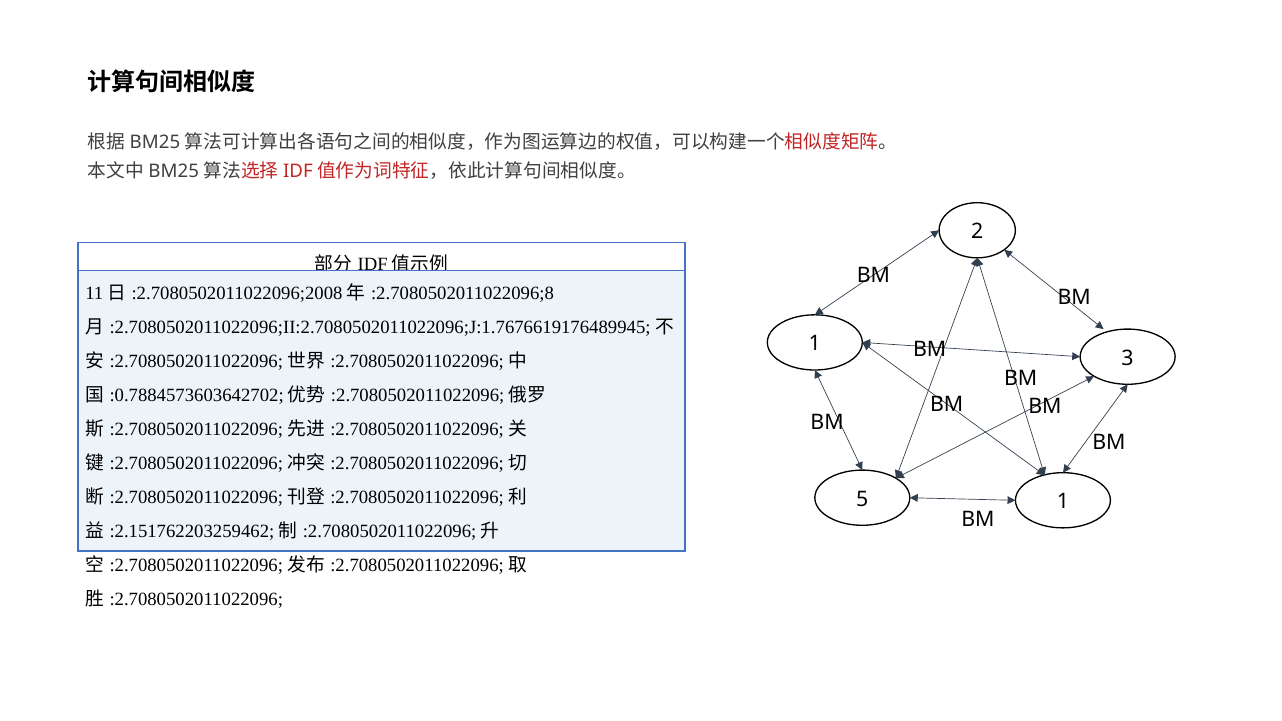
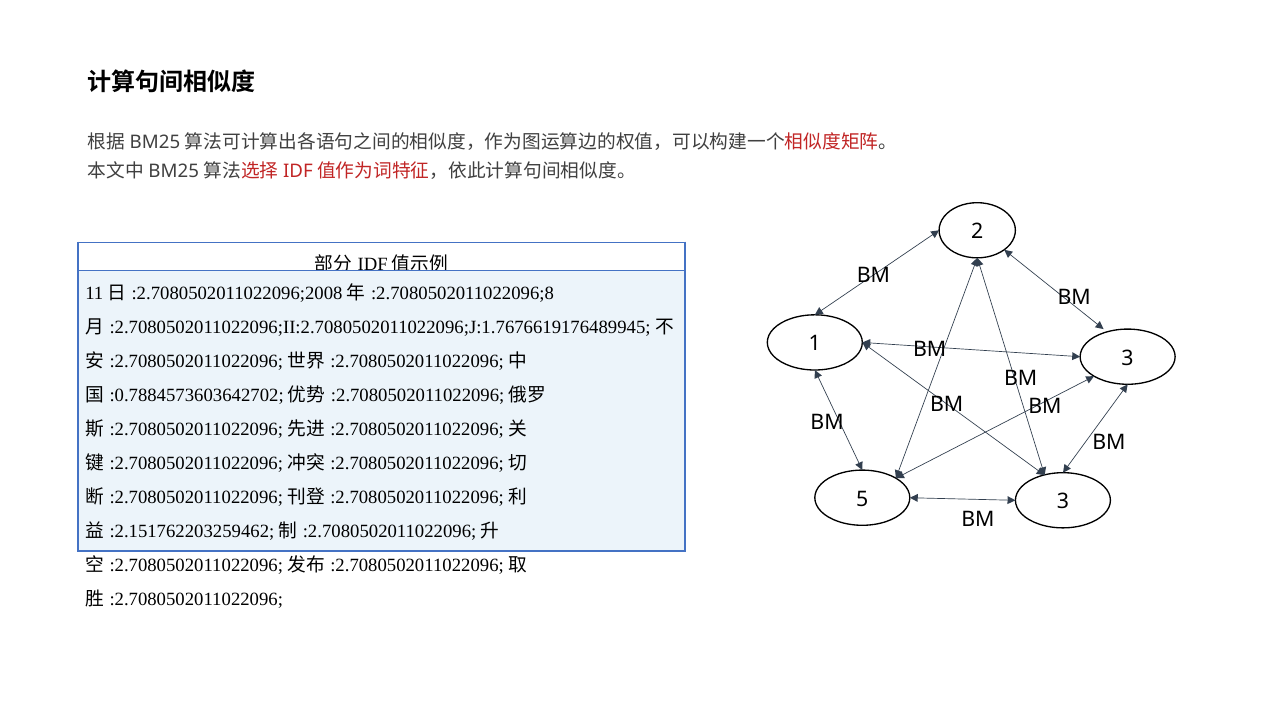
5 1: 1 -> 3 (1063, 502)
